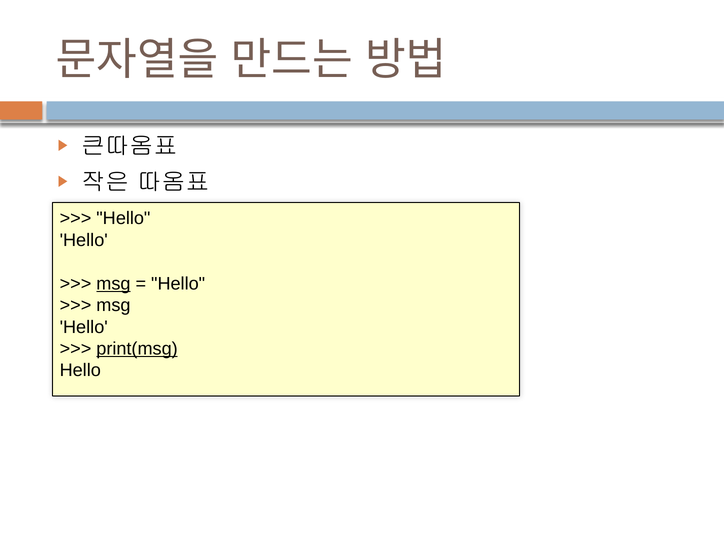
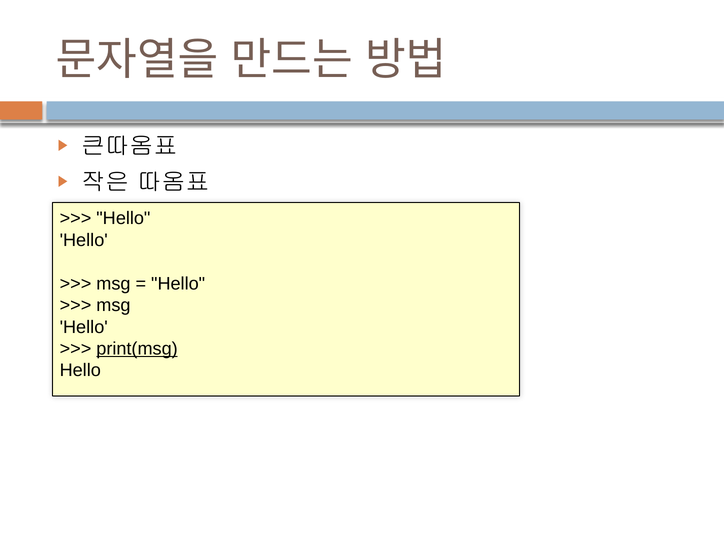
msg underline: present -> none (113, 284)
